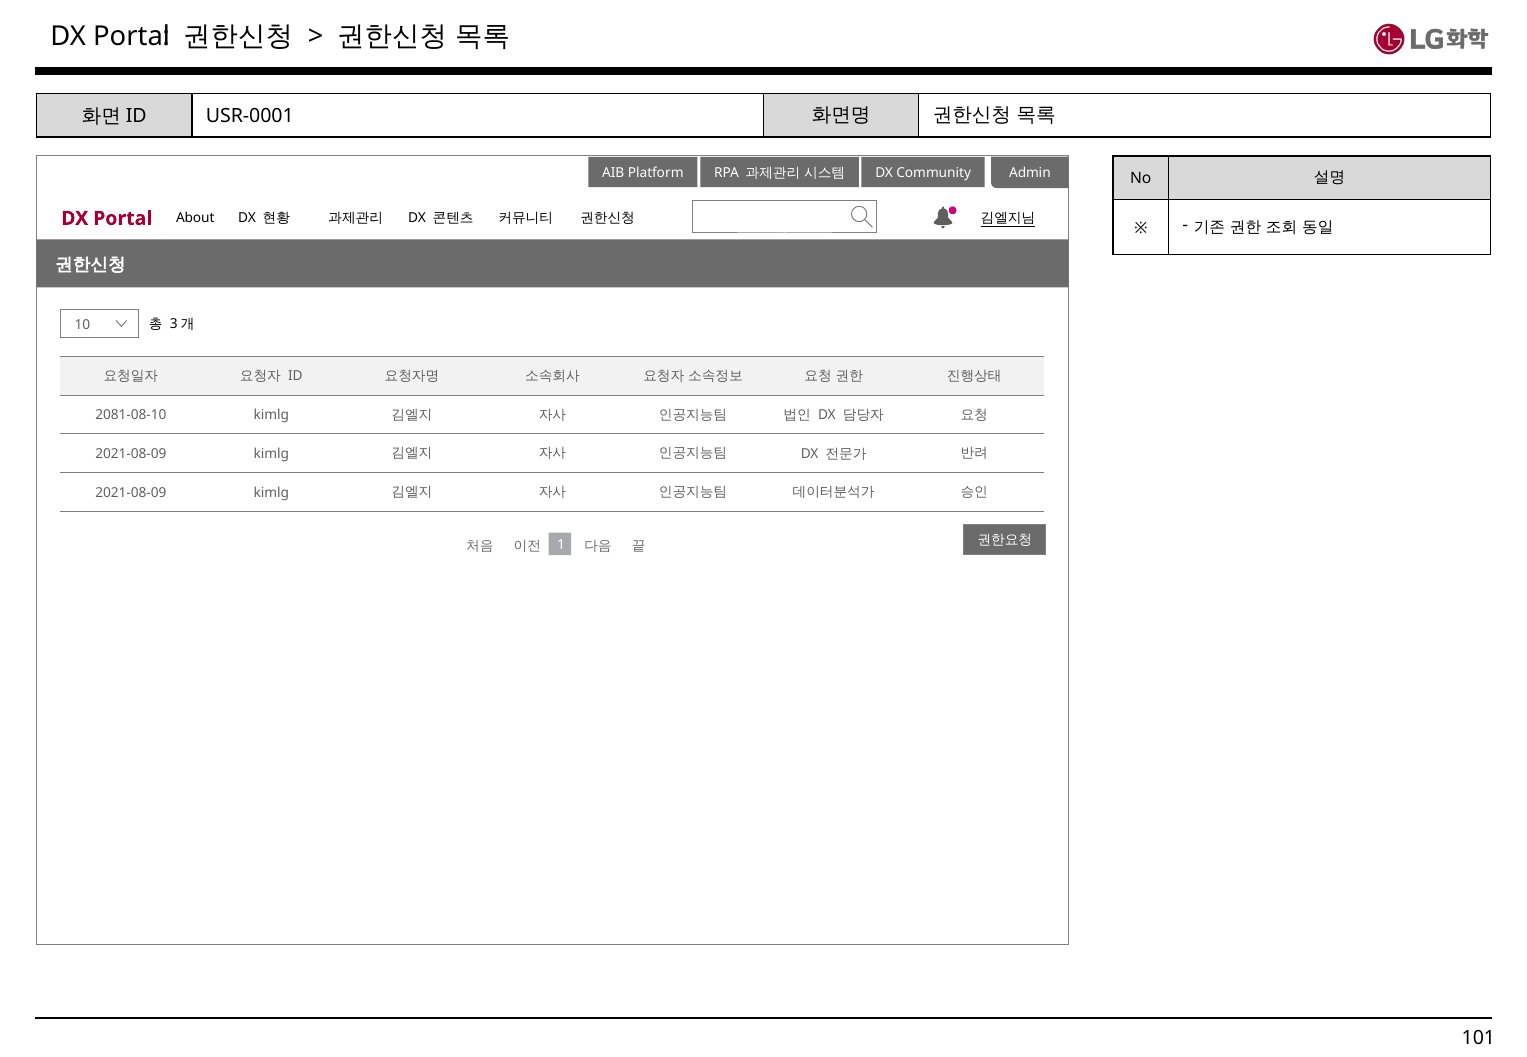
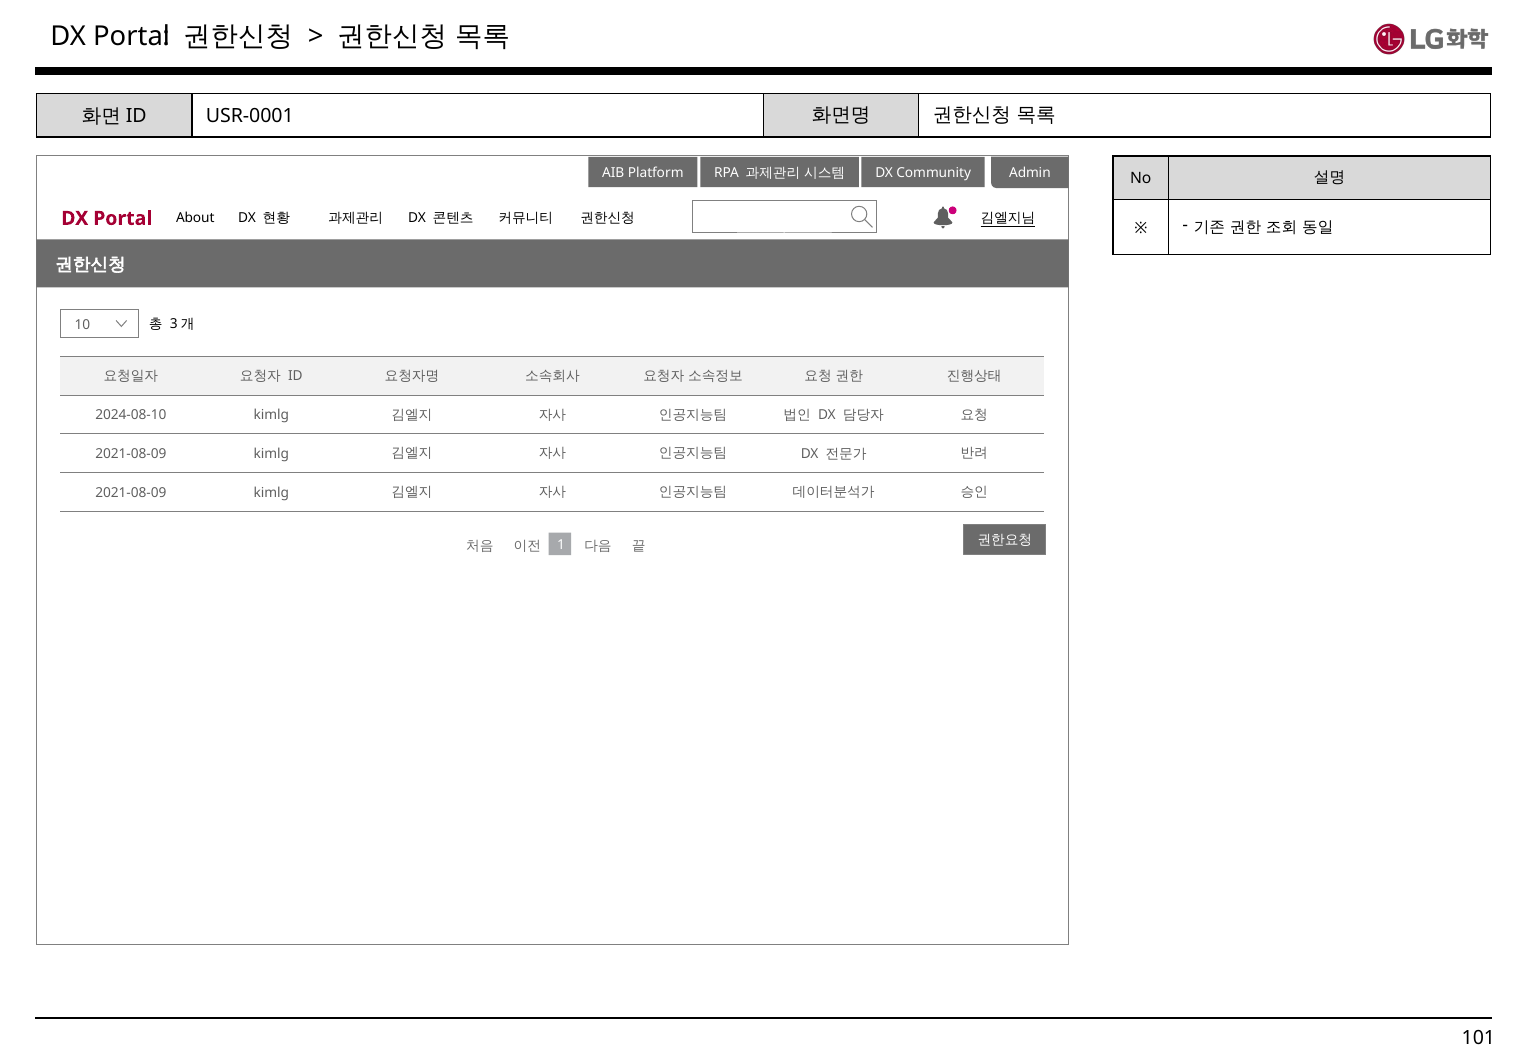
2081-08-10: 2081-08-10 -> 2024-08-10 (131, 415)
